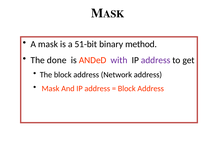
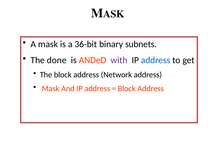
51-bit: 51-bit -> 36-bit (86, 44)
method: method -> subnets (141, 44)
address colour: purple -> blue (156, 60)
